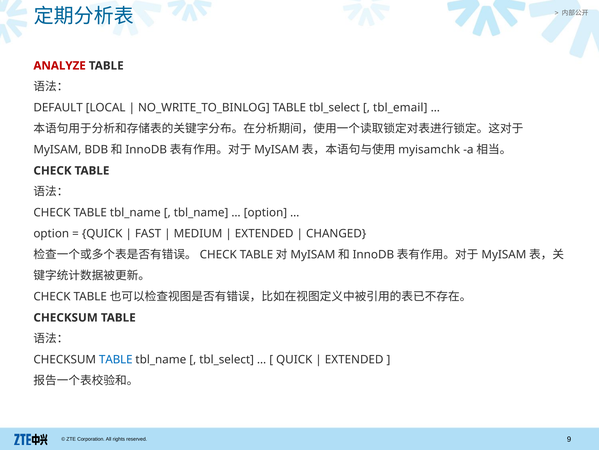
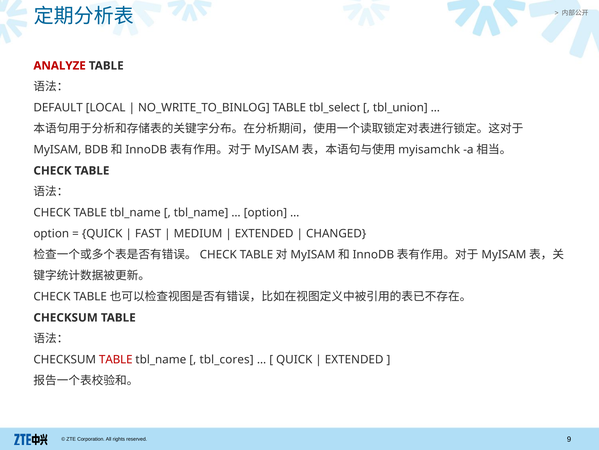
tbl_email: tbl_email -> tbl_union (400, 108)
TABLE colour: blue -> red (116, 359)
tbl_select: tbl_select -> tbl_cores (227, 359)
